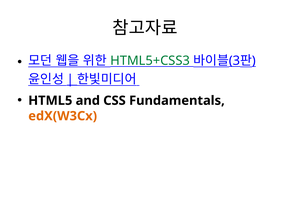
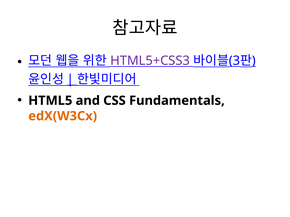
HTML5+CSS3 colour: green -> purple (150, 61)
